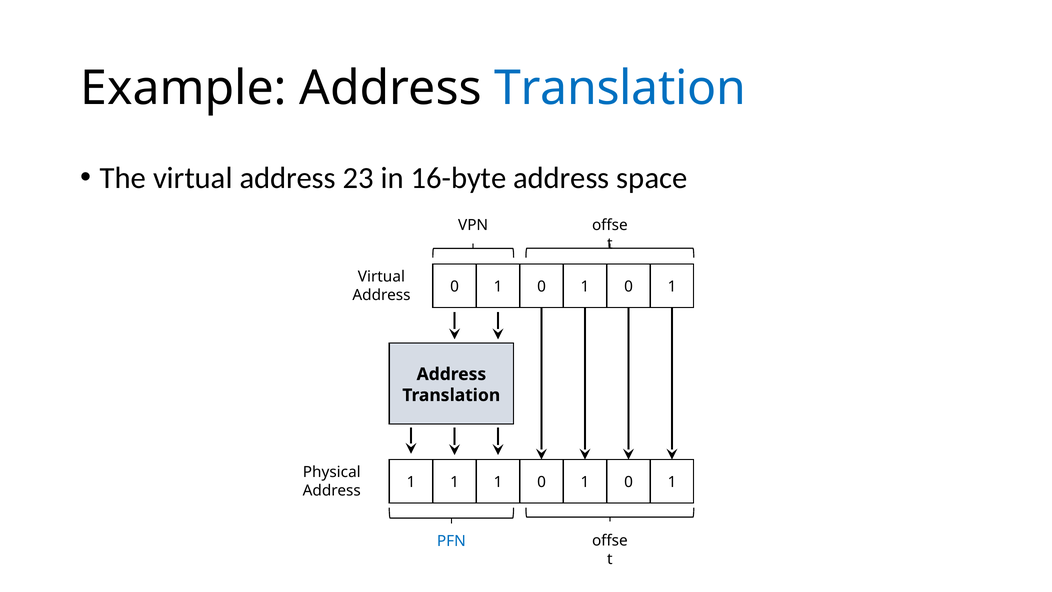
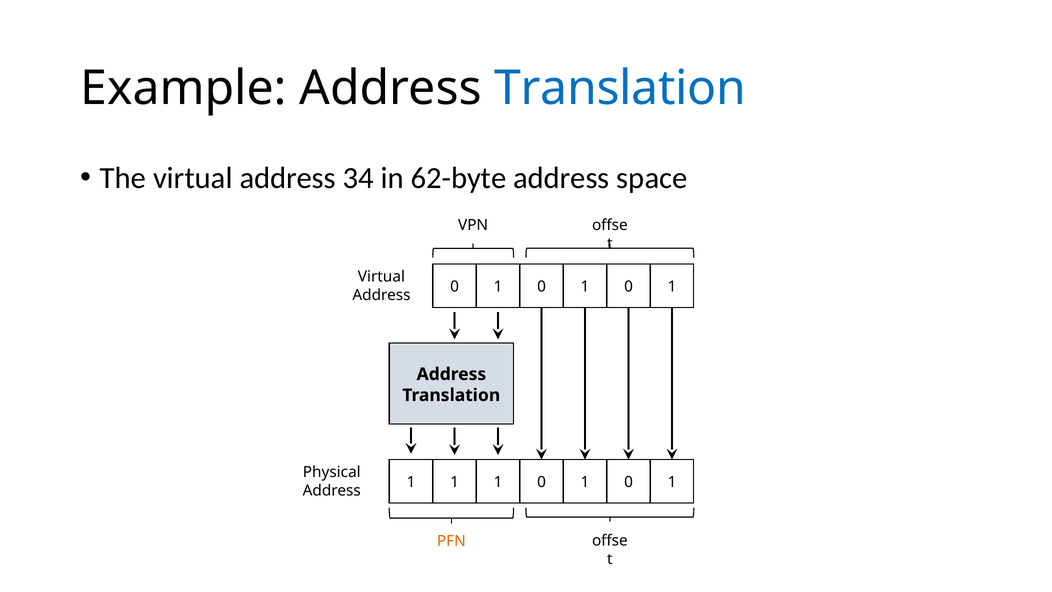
23: 23 -> 34 (358, 178)
16-byte: 16-byte -> 62-byte (459, 178)
PFN colour: blue -> orange (451, 541)
